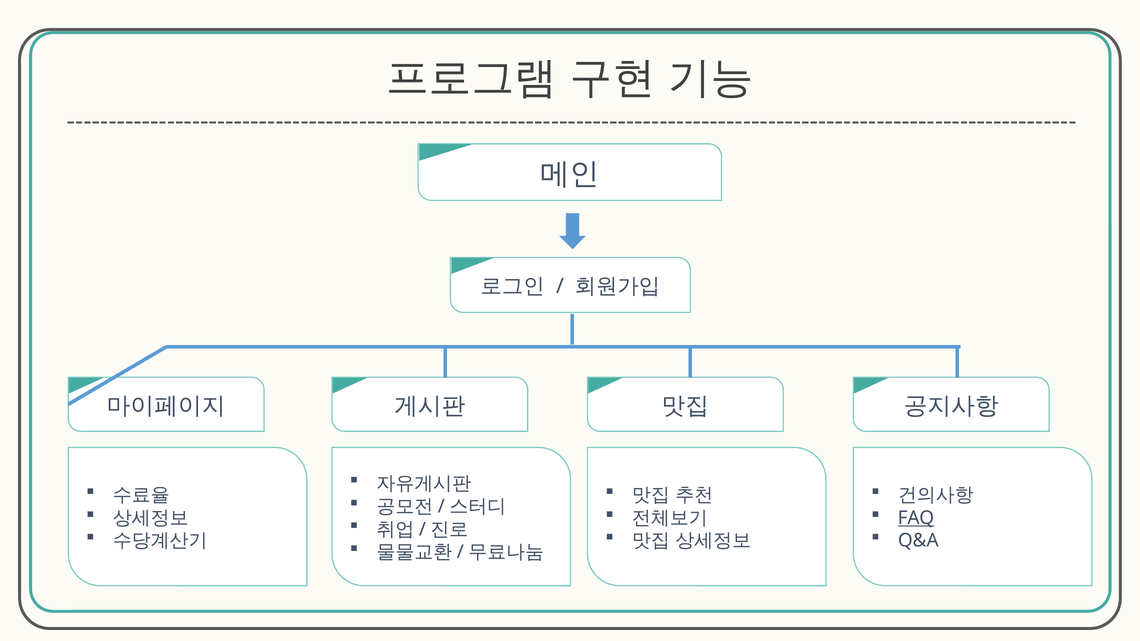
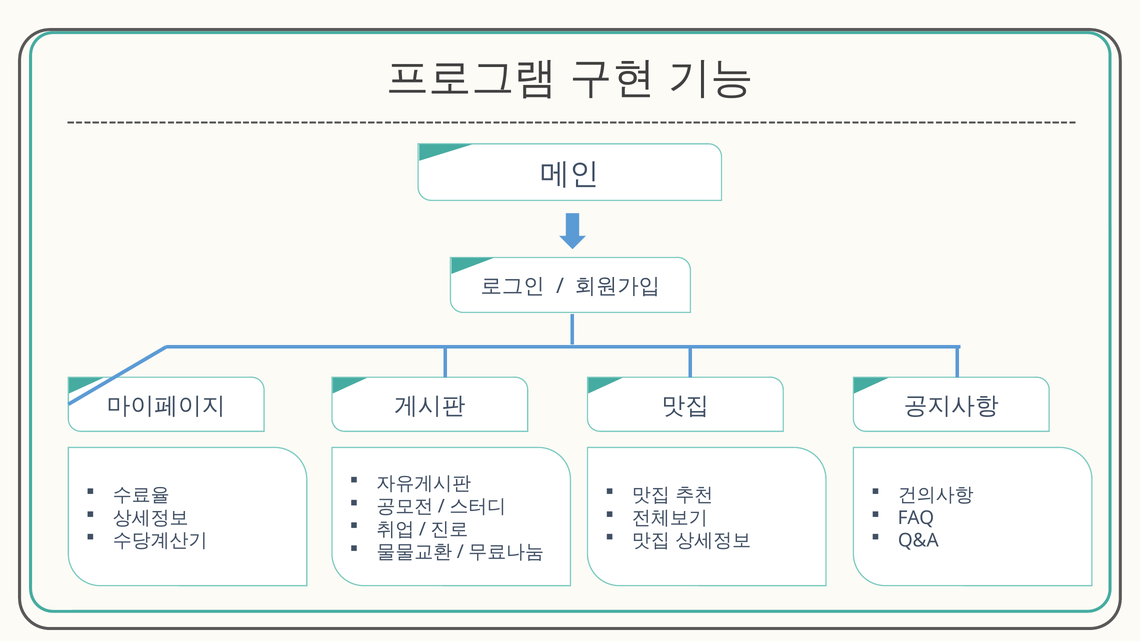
FAQ underline: present -> none (916, 518)
